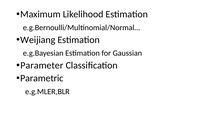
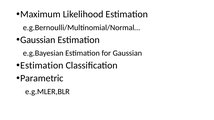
Weijiang: Weijiang -> Gaussian (38, 40)
Parameter: Parameter -> Estimation (42, 66)
